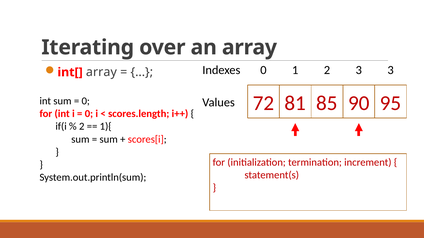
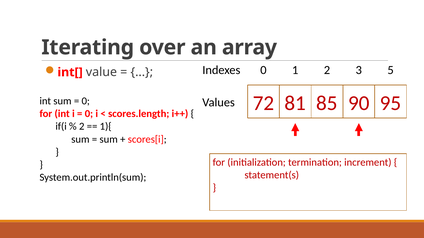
3 3: 3 -> 5 (391, 70)
int[ array: array -> value (101, 72)
